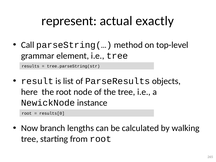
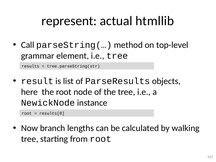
exactly: exactly -> htmllib (155, 21)
